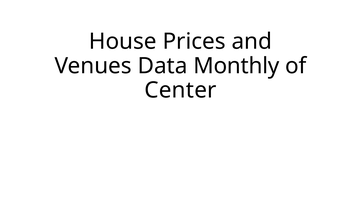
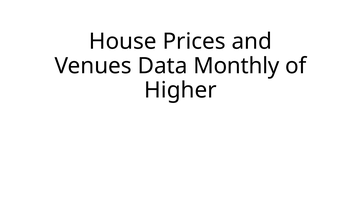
Center: Center -> Higher (180, 90)
